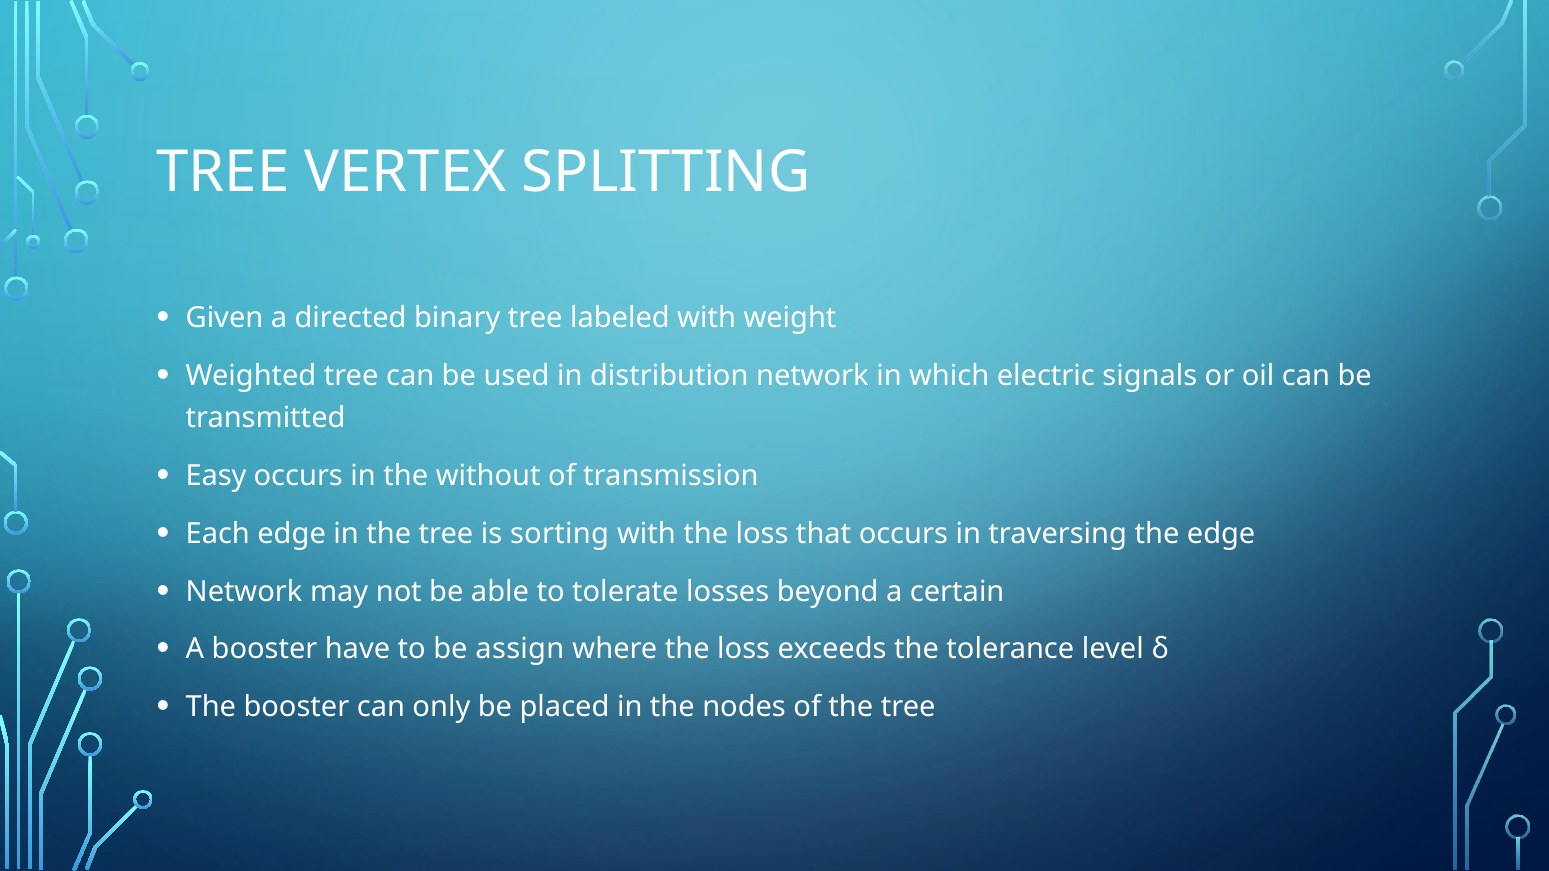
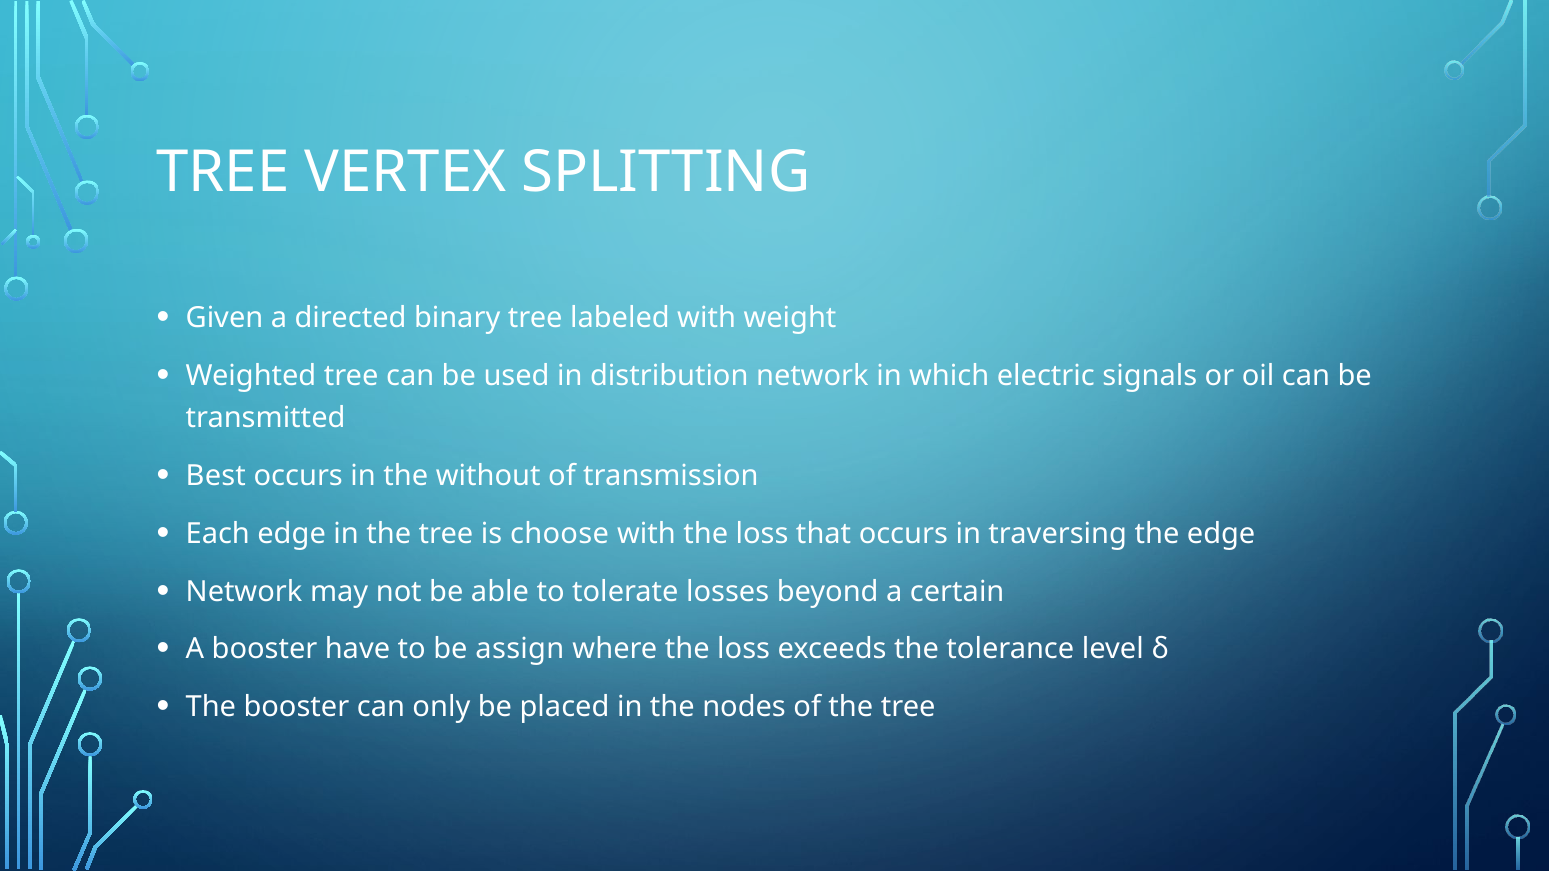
Easy: Easy -> Best (216, 476)
sorting: sorting -> choose (560, 534)
